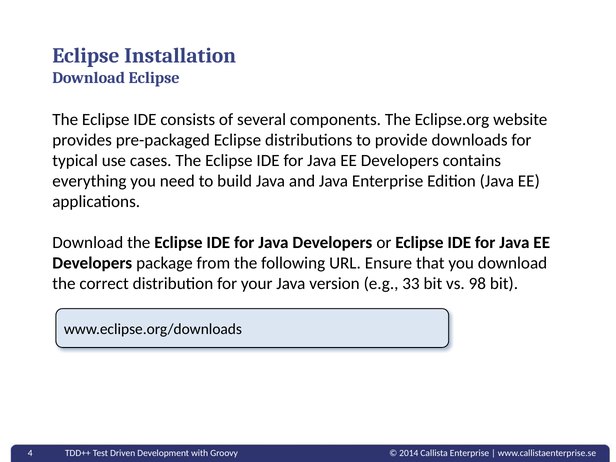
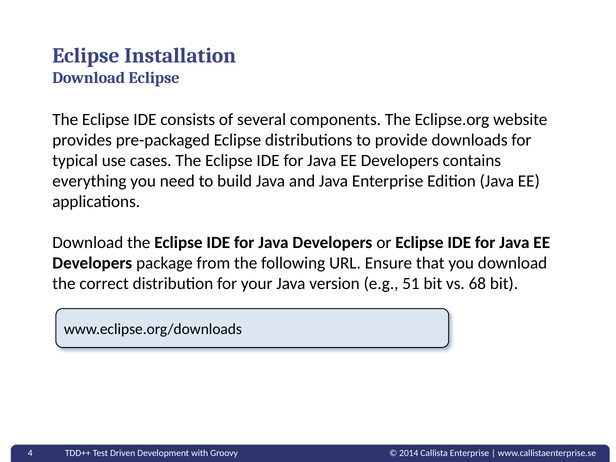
33: 33 -> 51 (411, 283)
98: 98 -> 68 (477, 283)
